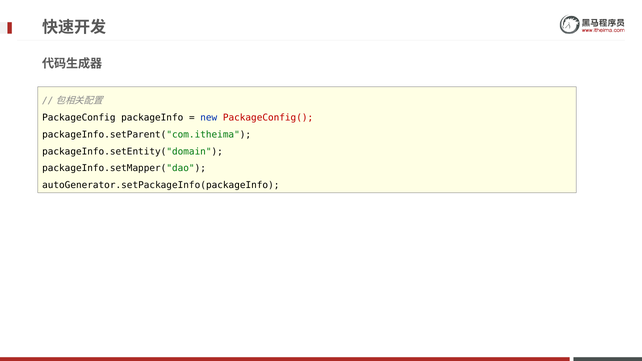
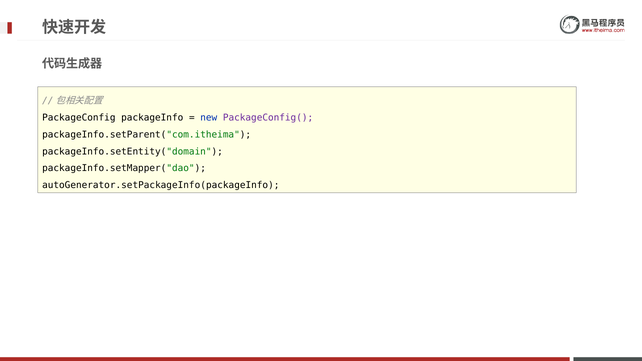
PackageConfig( colour: red -> purple (268, 118)
